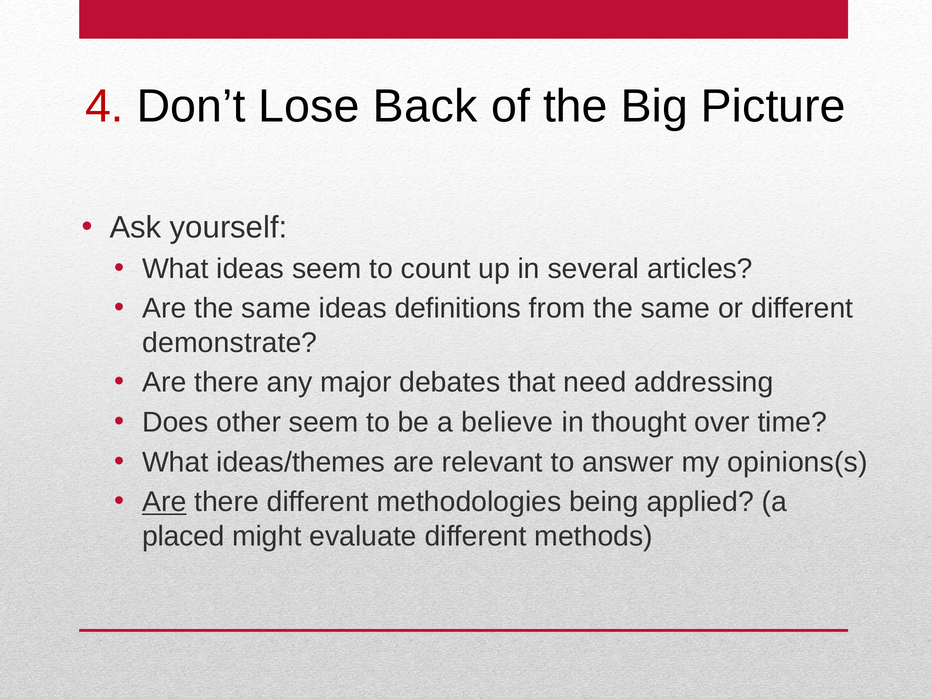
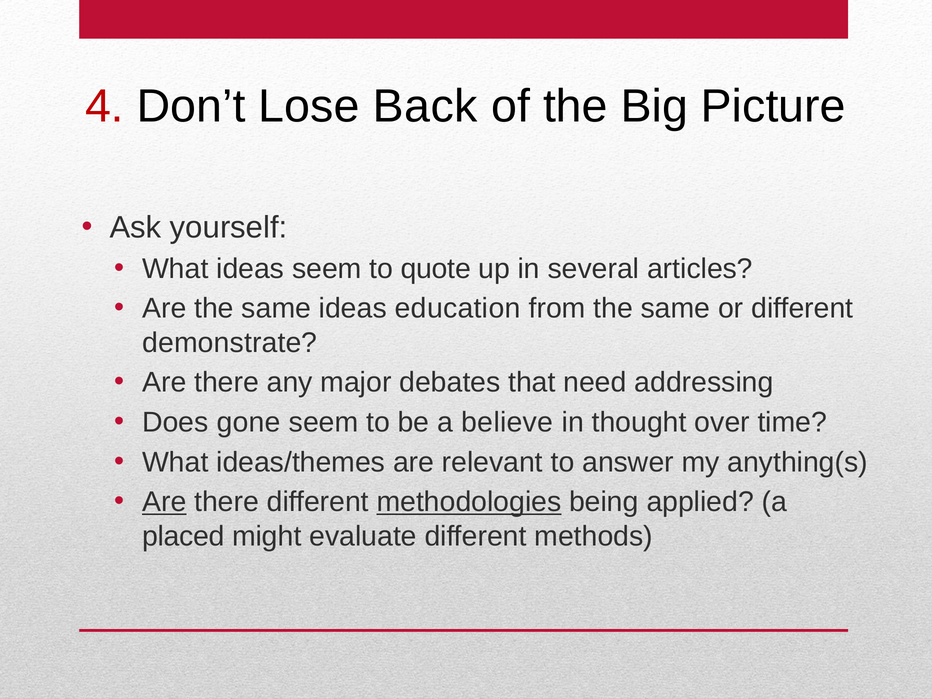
count: count -> quote (436, 269)
definitions: definitions -> education (458, 309)
other: other -> gone (249, 422)
opinions(s: opinions(s -> anything(s (798, 462)
methodologies underline: none -> present (469, 502)
